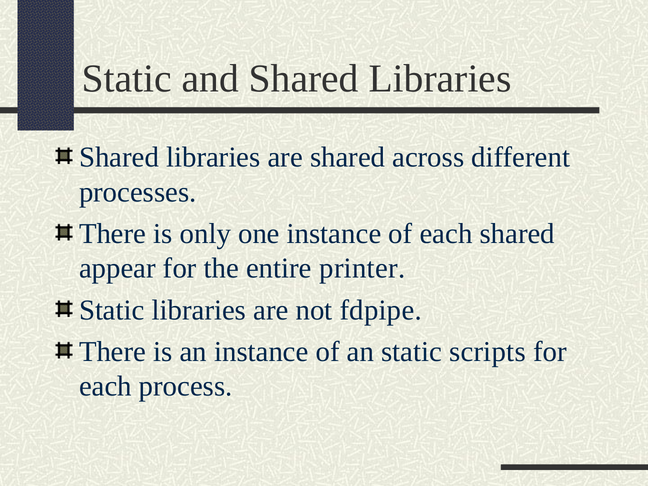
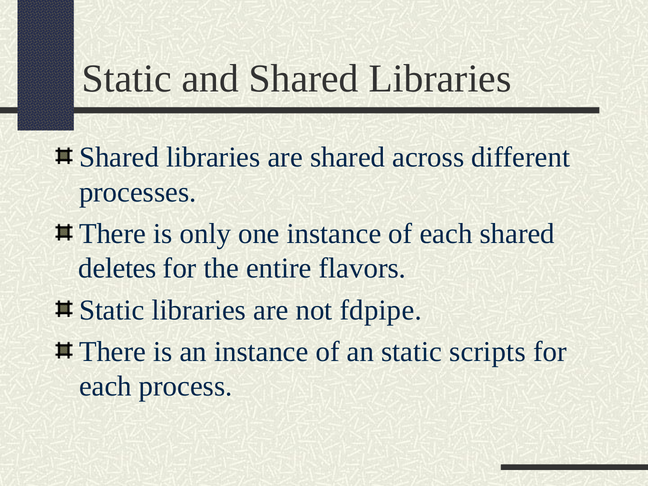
appear: appear -> deletes (118, 268)
printer: printer -> flavors (362, 268)
